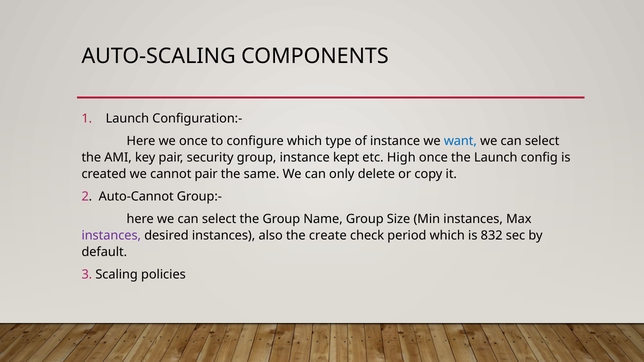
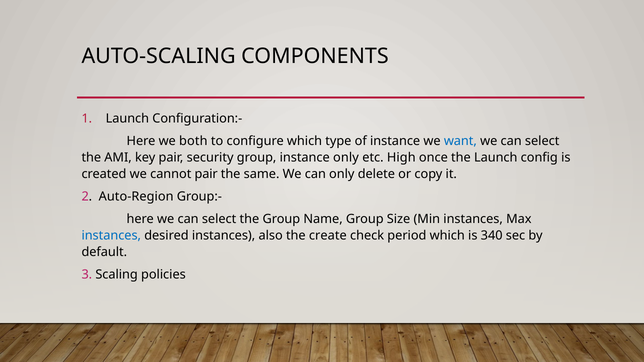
we once: once -> both (193, 141)
instance kept: kept -> only (346, 158)
Auto-Cannot: Auto-Cannot -> Auto-Region (136, 197)
instances colour: purple -> blue (111, 236)
832: 832 -> 340 (492, 236)
